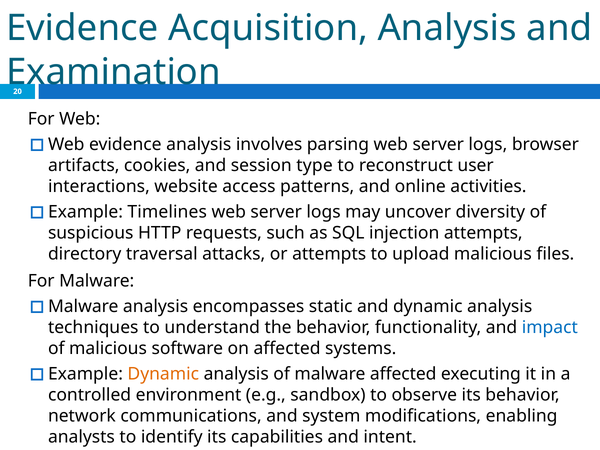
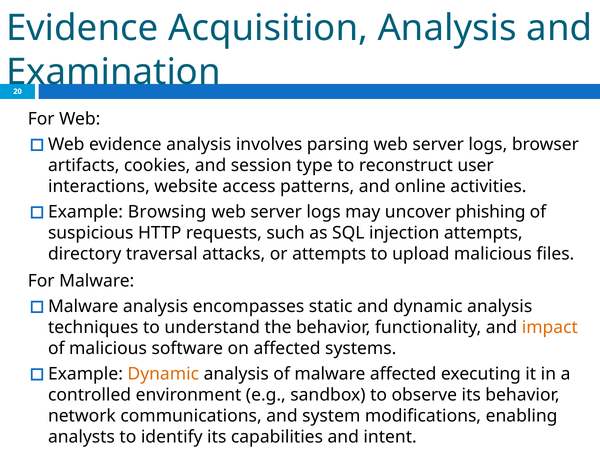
Timelines: Timelines -> Browsing (167, 212)
diversity: diversity -> phishing (490, 212)
impact colour: blue -> orange (550, 328)
